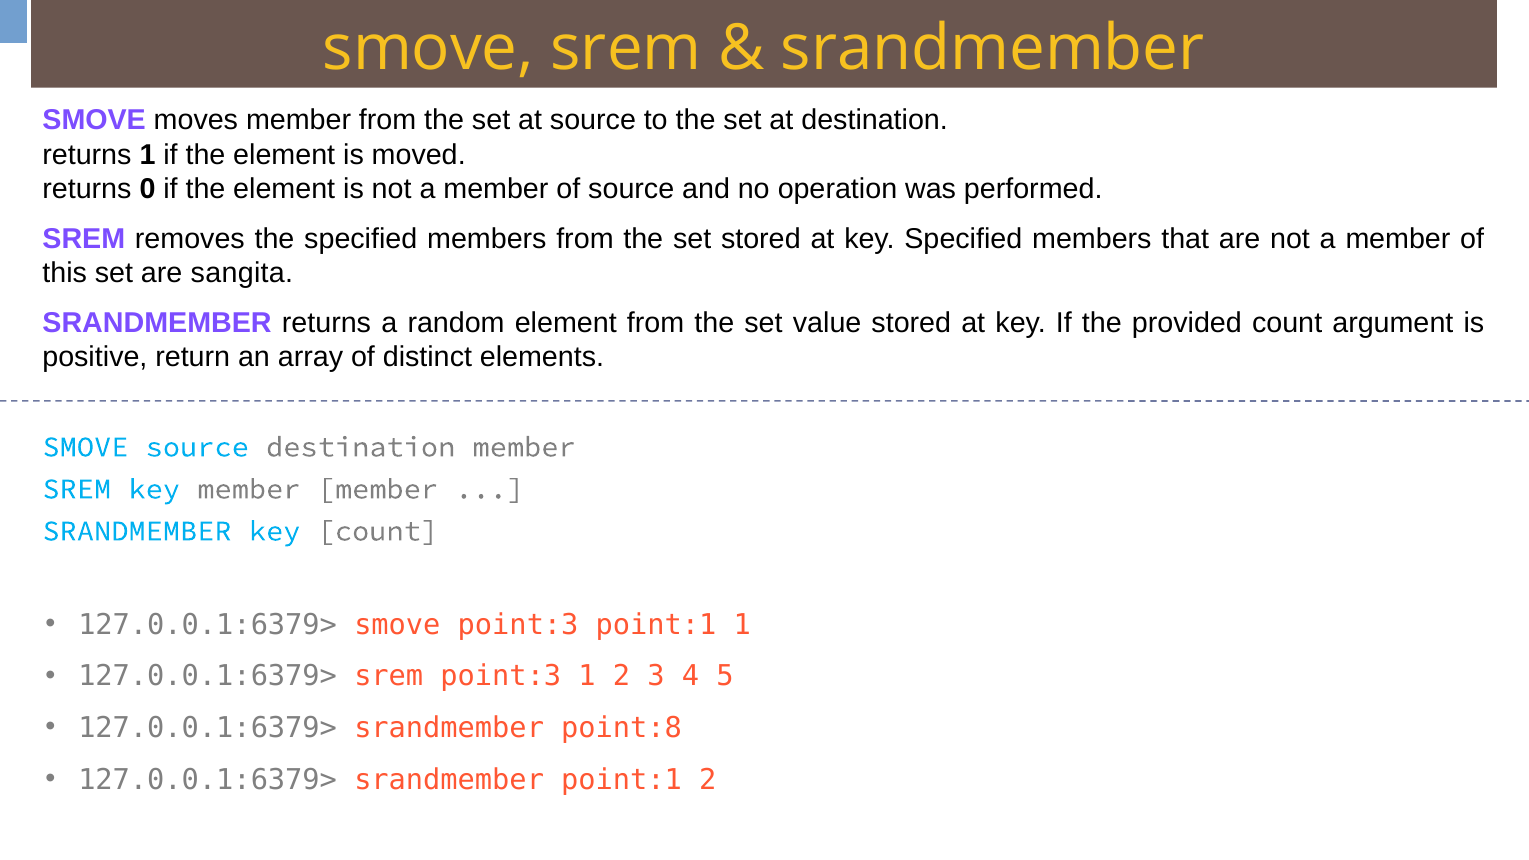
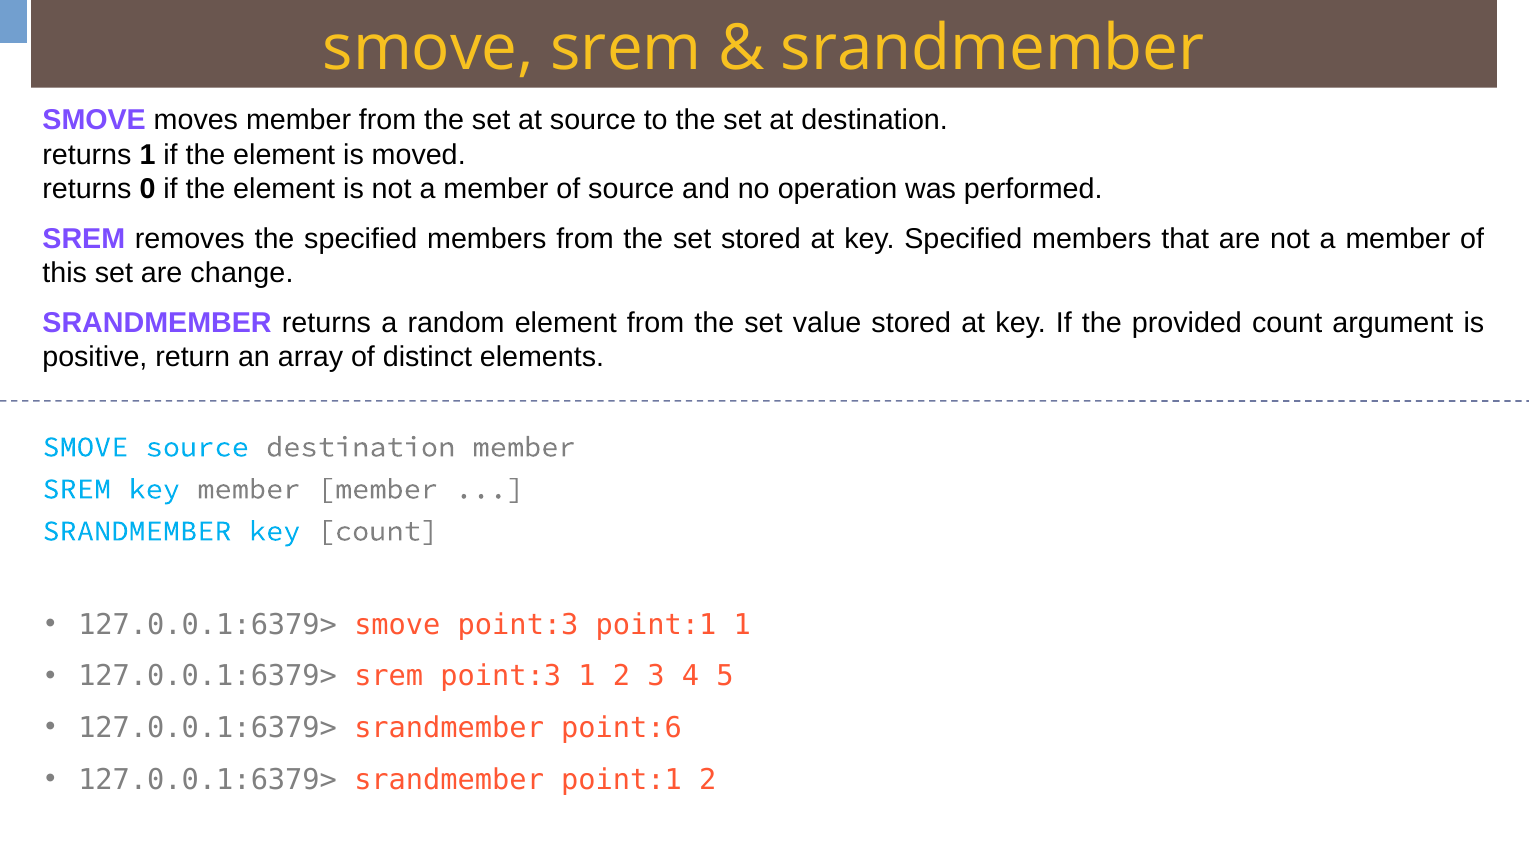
sangita: sangita -> change (242, 273)
point:8: point:8 -> point:6 (622, 728)
